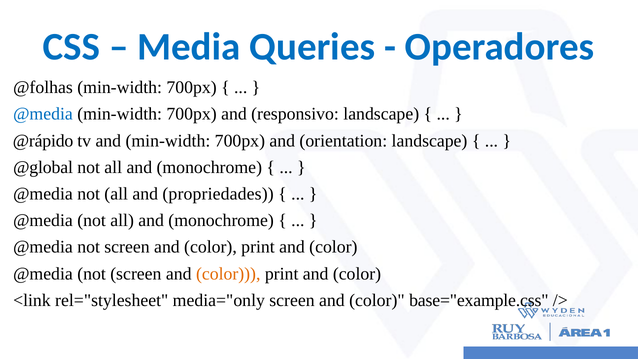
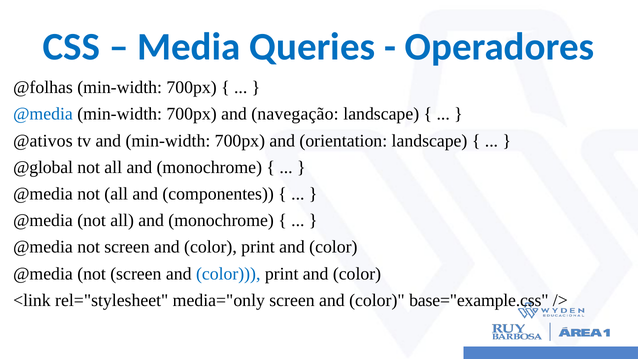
responsivo: responsivo -> navegação (295, 114)
@rápido: @rápido -> @ativos (43, 141)
propriedades: propriedades -> componentes (218, 194)
color colour: orange -> blue (228, 274)
